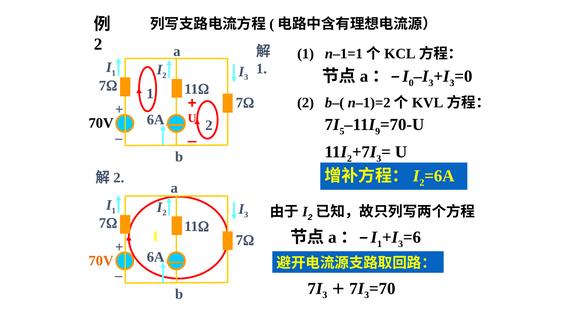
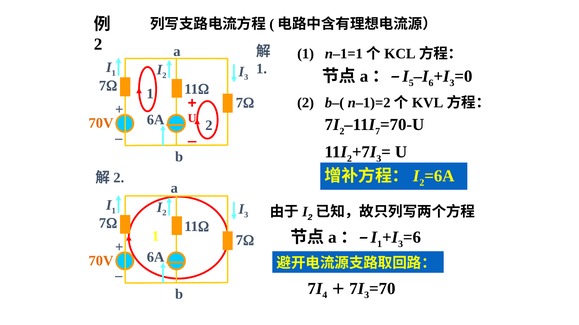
0: 0 -> 5 (411, 83)
3: 3 -> 6 (431, 83)
70V colour: black -> orange (101, 123)
5: 5 -> 2 (342, 132)
9: 9 -> 7 (378, 132)
3: 3 -> 4 (325, 296)
